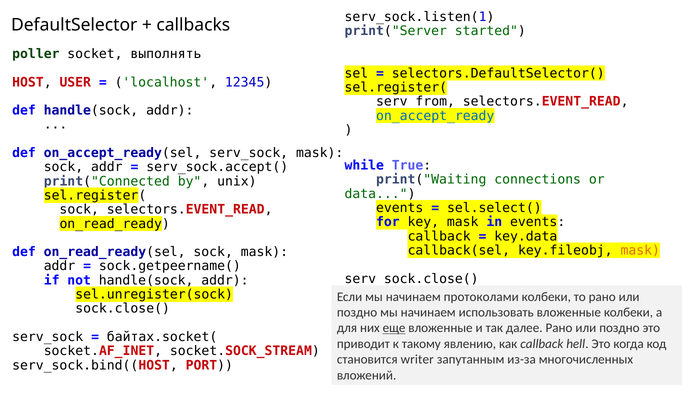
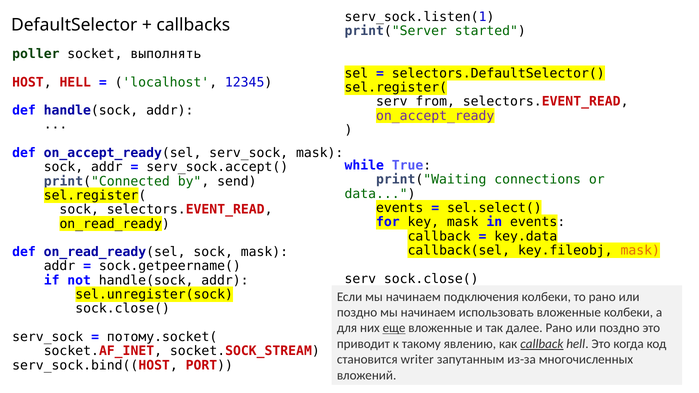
HOST USER: USER -> HELL (75, 82)
on_accept_ready colour: blue -> purple (435, 116)
unix: unix -> send (237, 181)
протоколами: протоколами -> подключения (481, 297)
байтах.socket(: байтах.socket( -> потому.socket( (162, 337)
callback underline: none -> present (542, 344)
